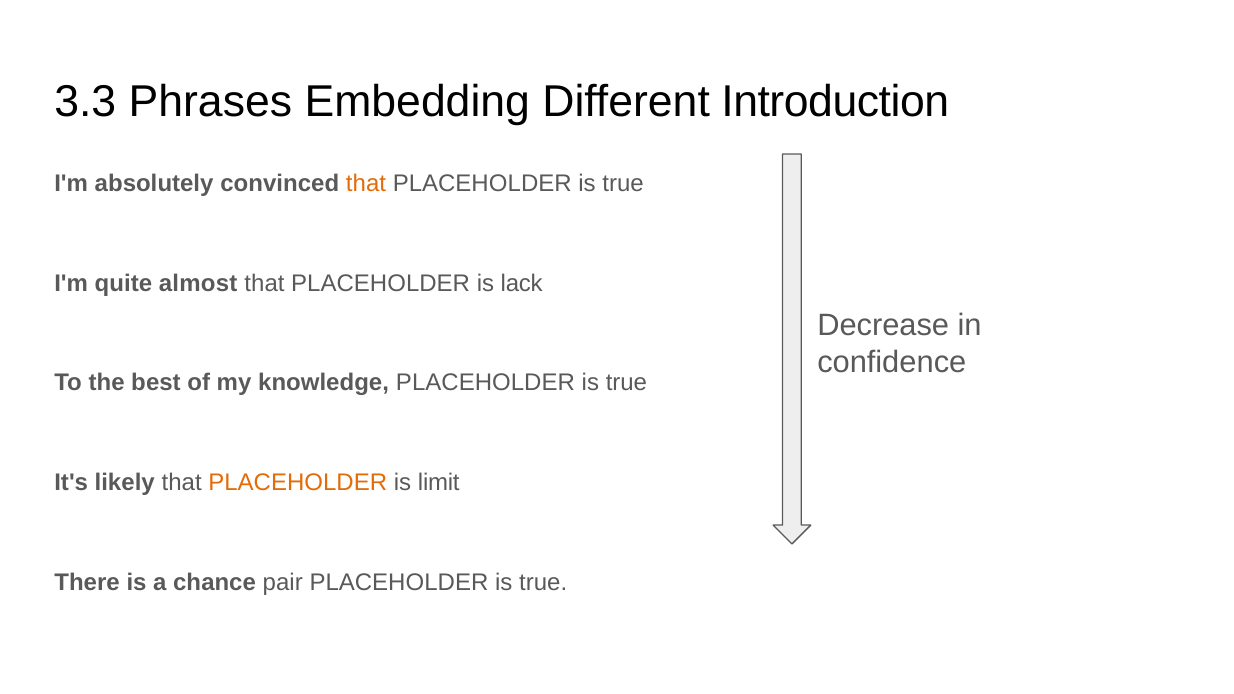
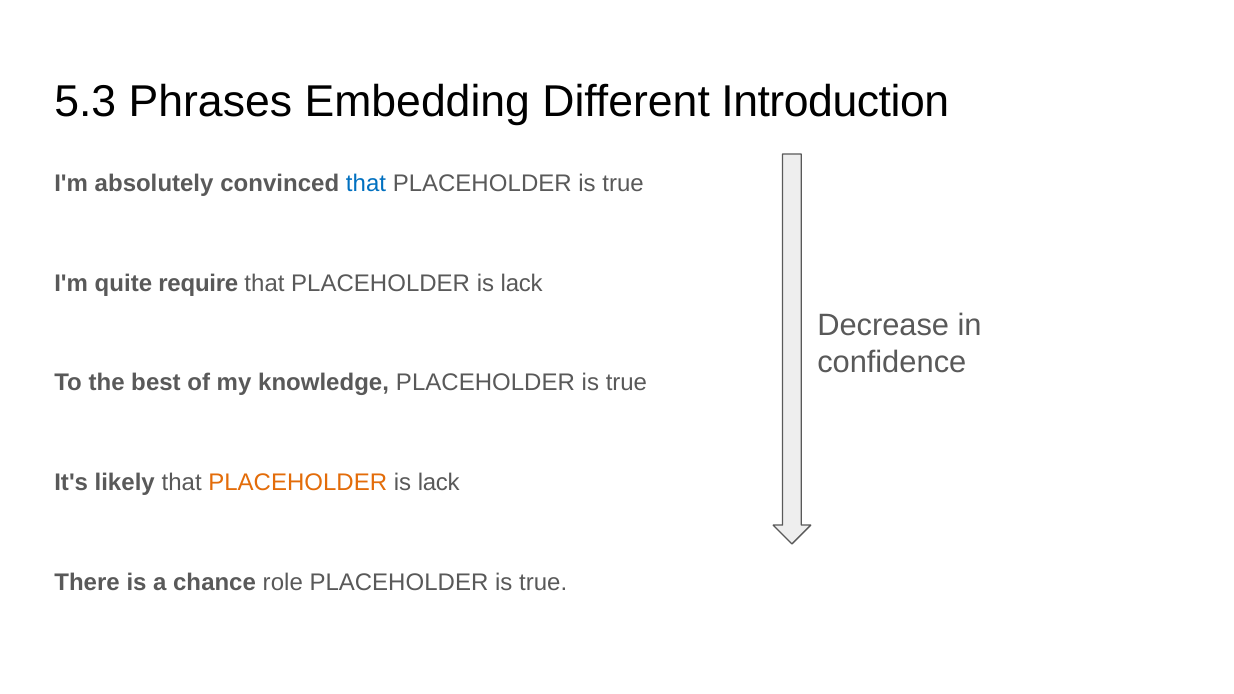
3.3: 3.3 -> 5.3 (85, 102)
that colour: orange -> blue (366, 183)
almost: almost -> require (198, 283)
limit: limit -> lack (439, 483)
pair: pair -> role (283, 583)
